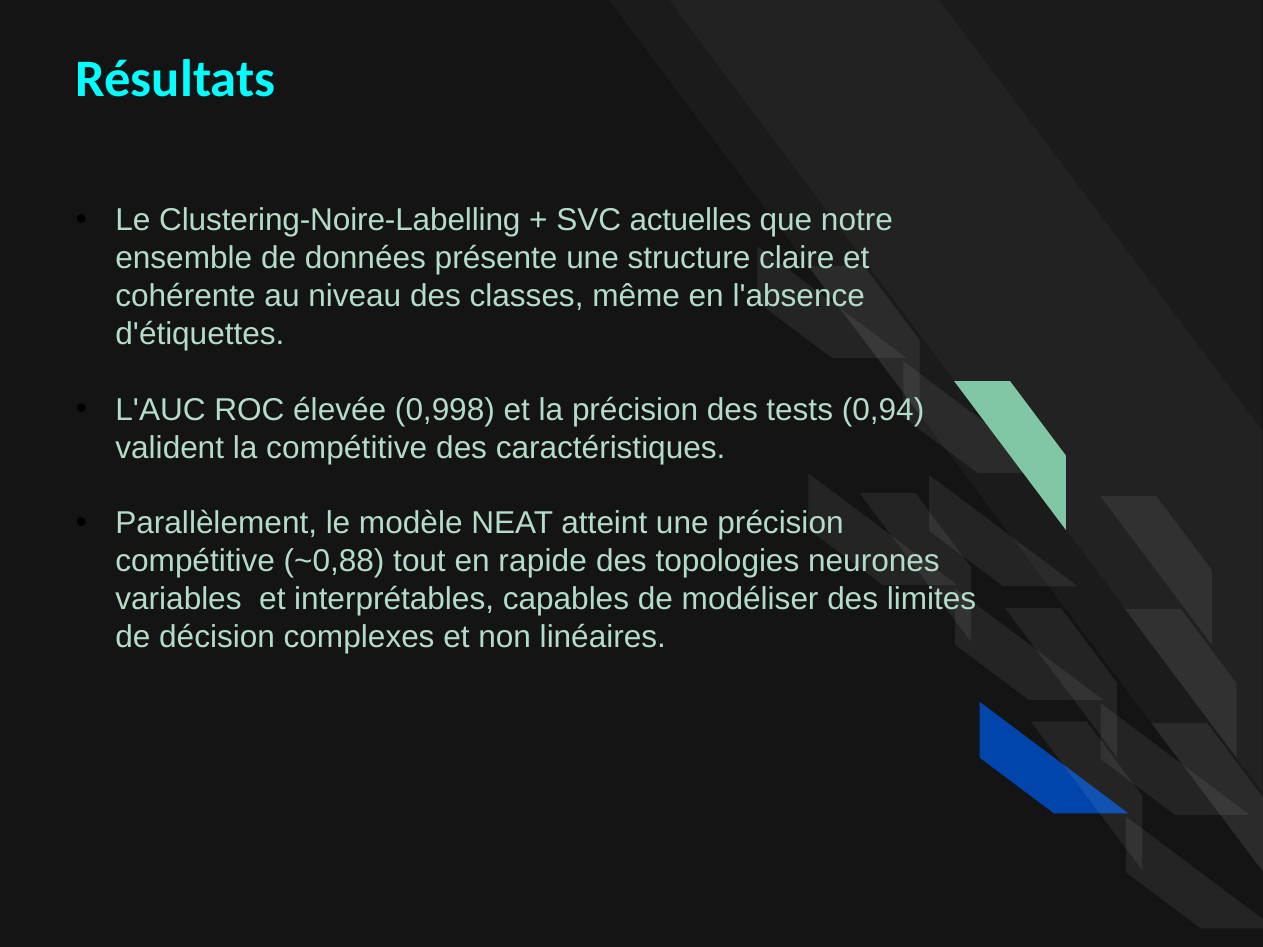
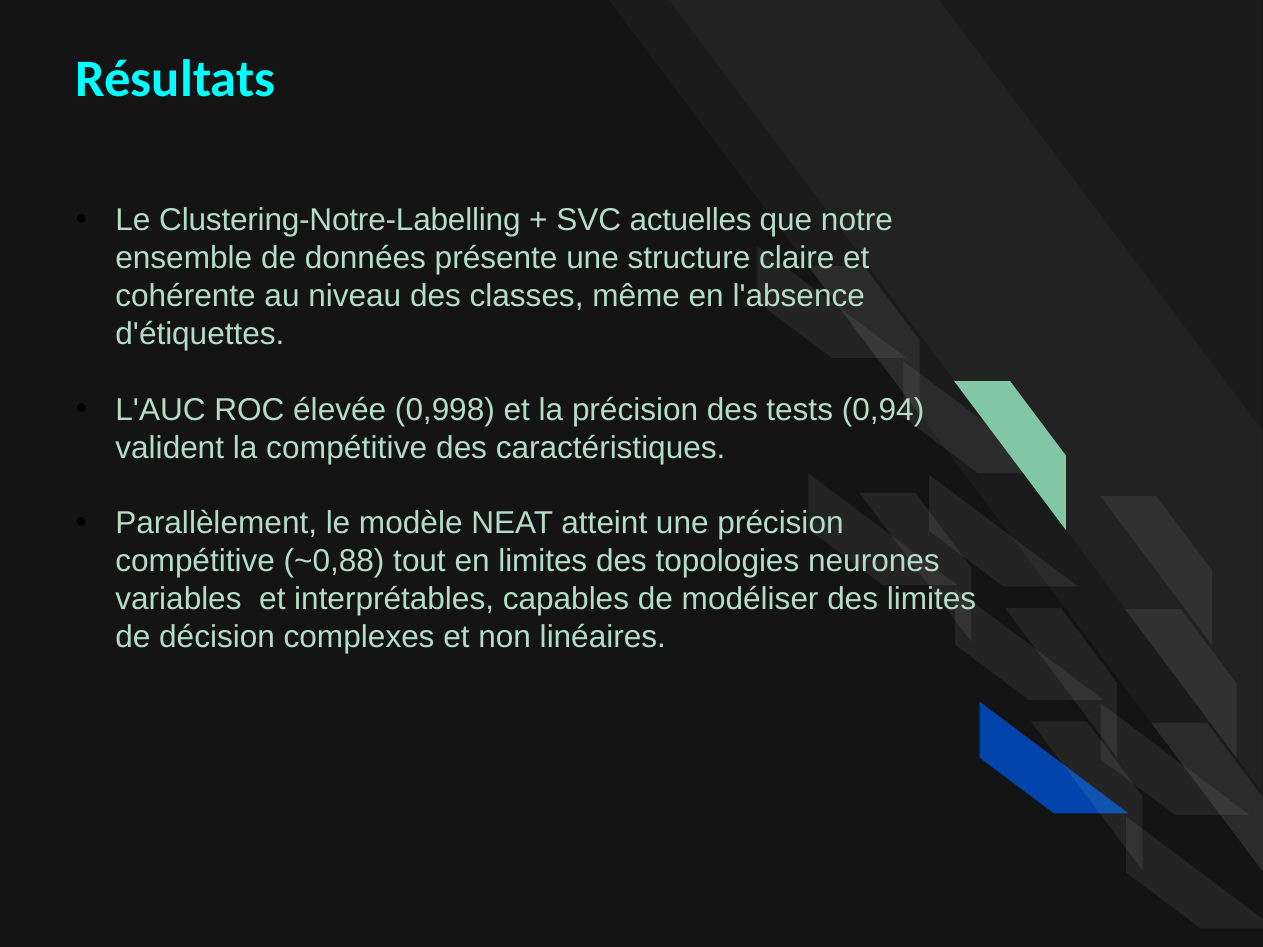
Clustering-Noire-Labelling: Clustering-Noire-Labelling -> Clustering-Notre-Labelling (340, 221)
en rapide: rapide -> limites (543, 562)
